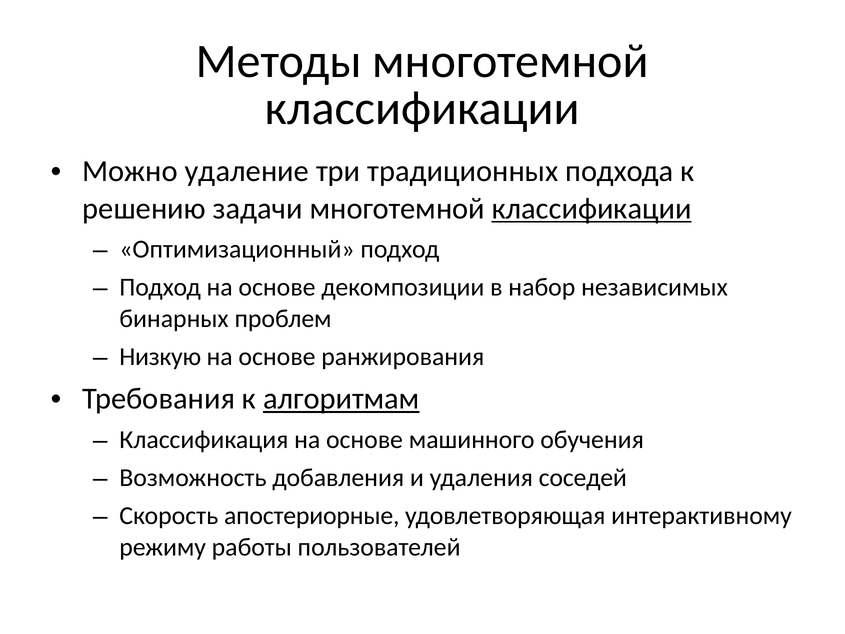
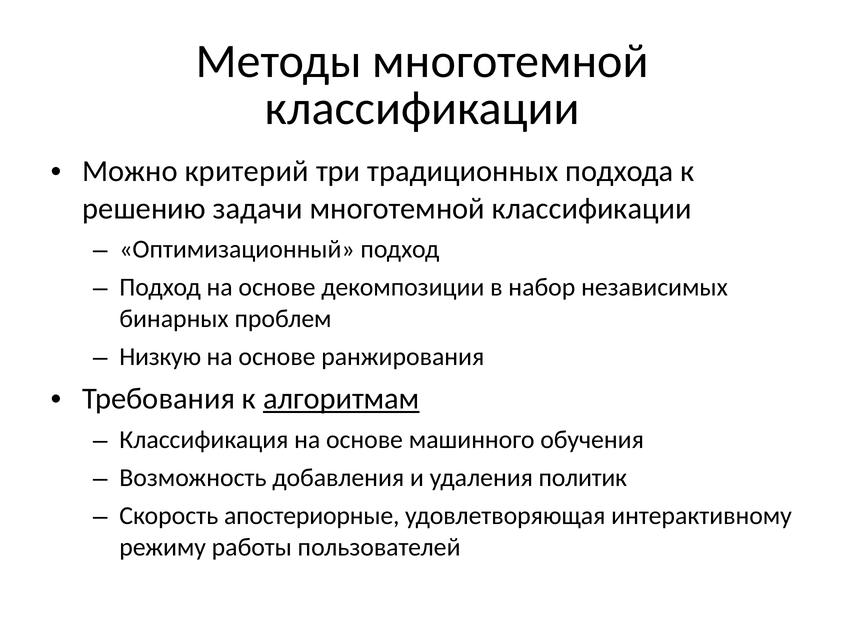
удаление: удаление -> критерий (247, 171)
классификации underline: present -> none (592, 209)
соседей: соседей -> политик (583, 478)
